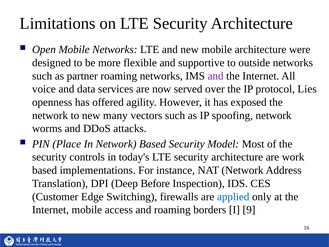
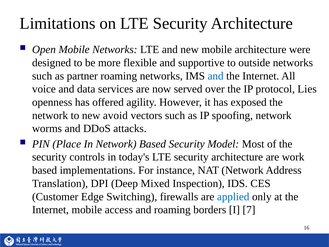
and colour: purple -> blue (216, 76)
many: many -> avoid (115, 115)
Before: Before -> Mixed (155, 183)
9: 9 -> 7 (249, 210)
